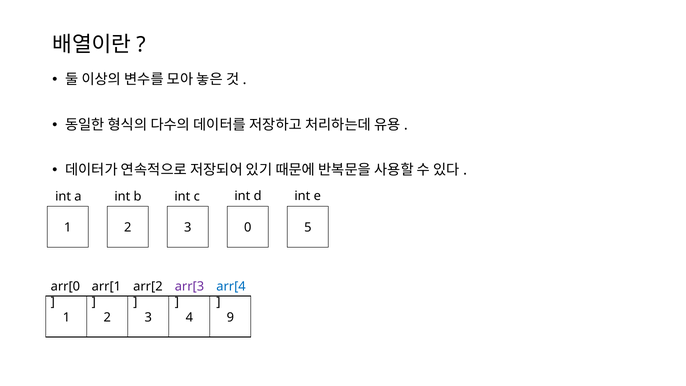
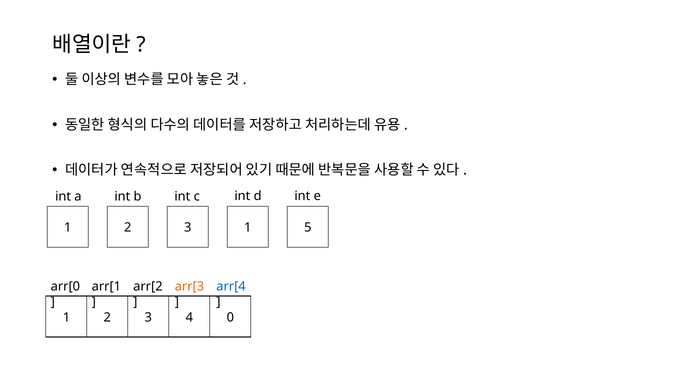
3 0: 0 -> 1 (248, 227)
arr[3 colour: purple -> orange (189, 286)
9: 9 -> 0 (230, 317)
